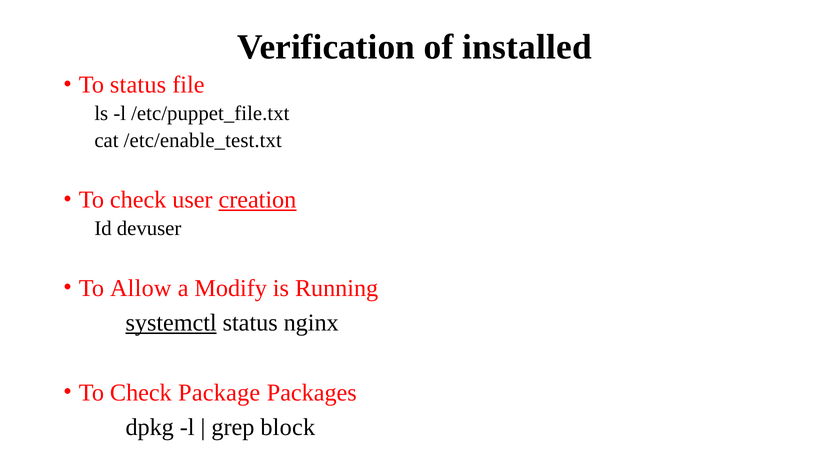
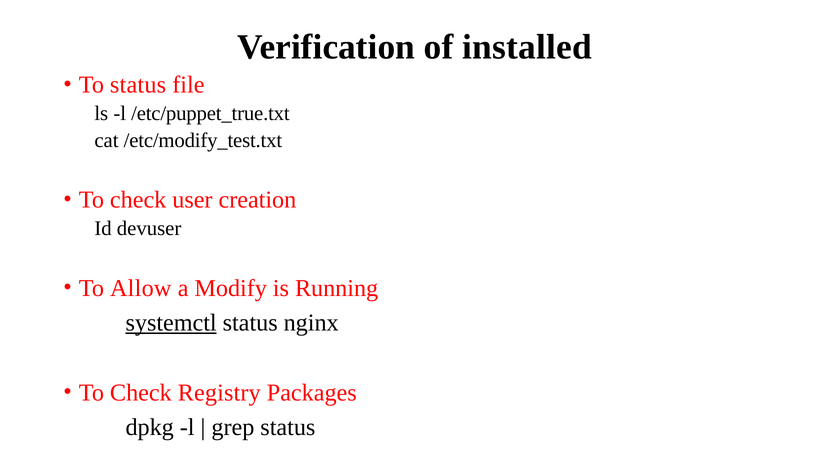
/etc/puppet_file.txt: /etc/puppet_file.txt -> /etc/puppet_true.txt (210, 113)
/etc/enable_test.txt: /etc/enable_test.txt -> /etc/modify_test.txt (203, 140)
creation underline: present -> none (257, 200)
Package: Package -> Registry (219, 392)
grep block: block -> status (288, 427)
